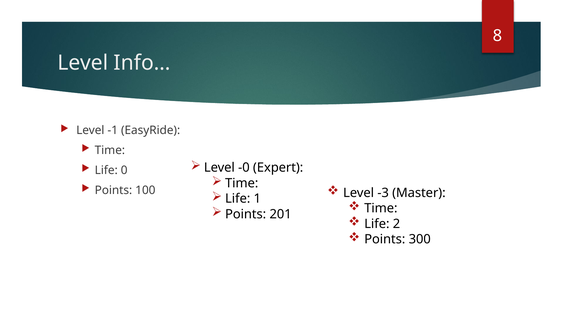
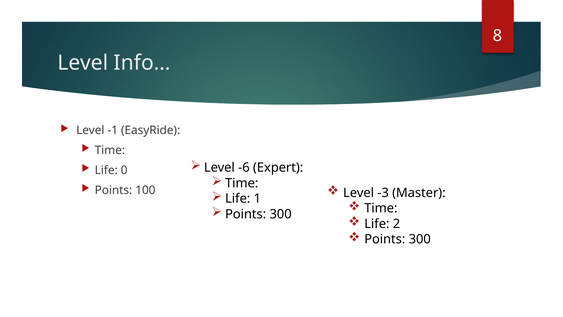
-0: -0 -> -6 (244, 168)
201: 201 -> 300 (281, 214)
